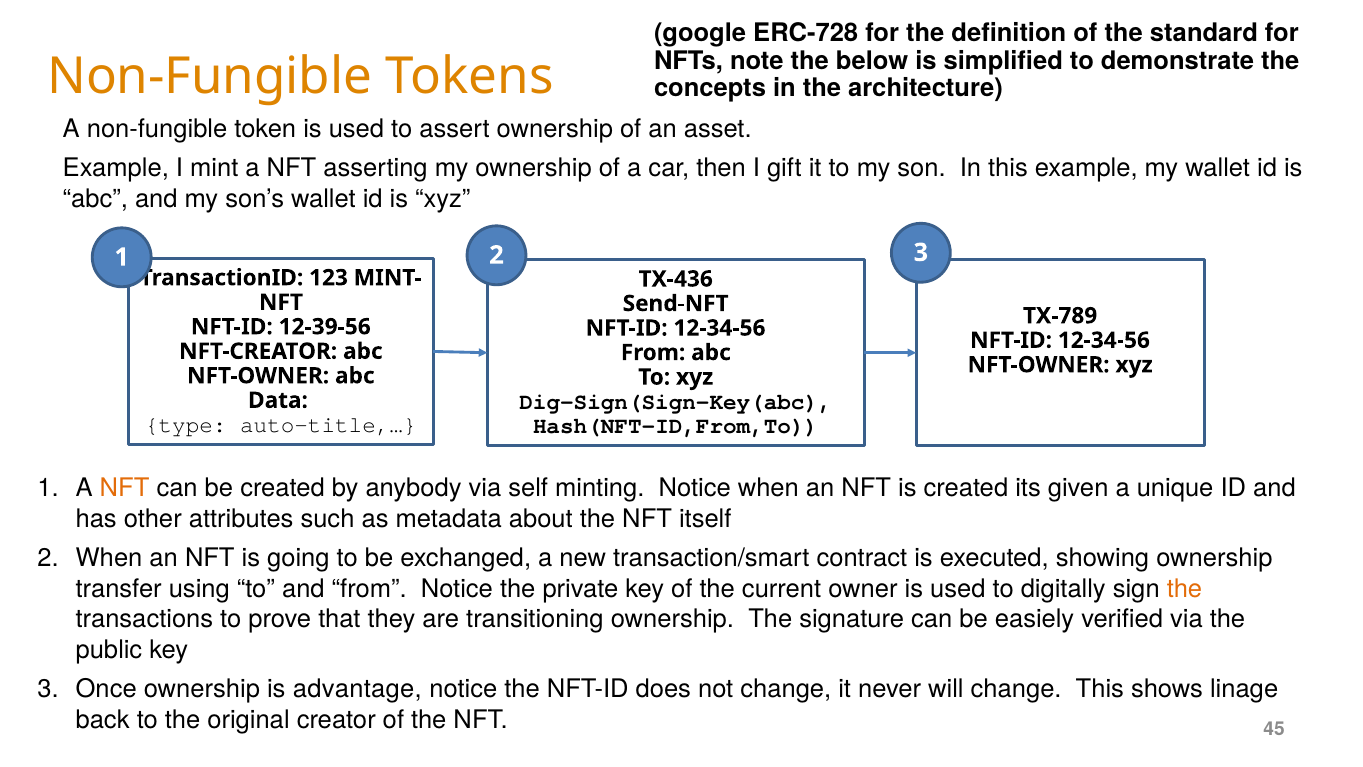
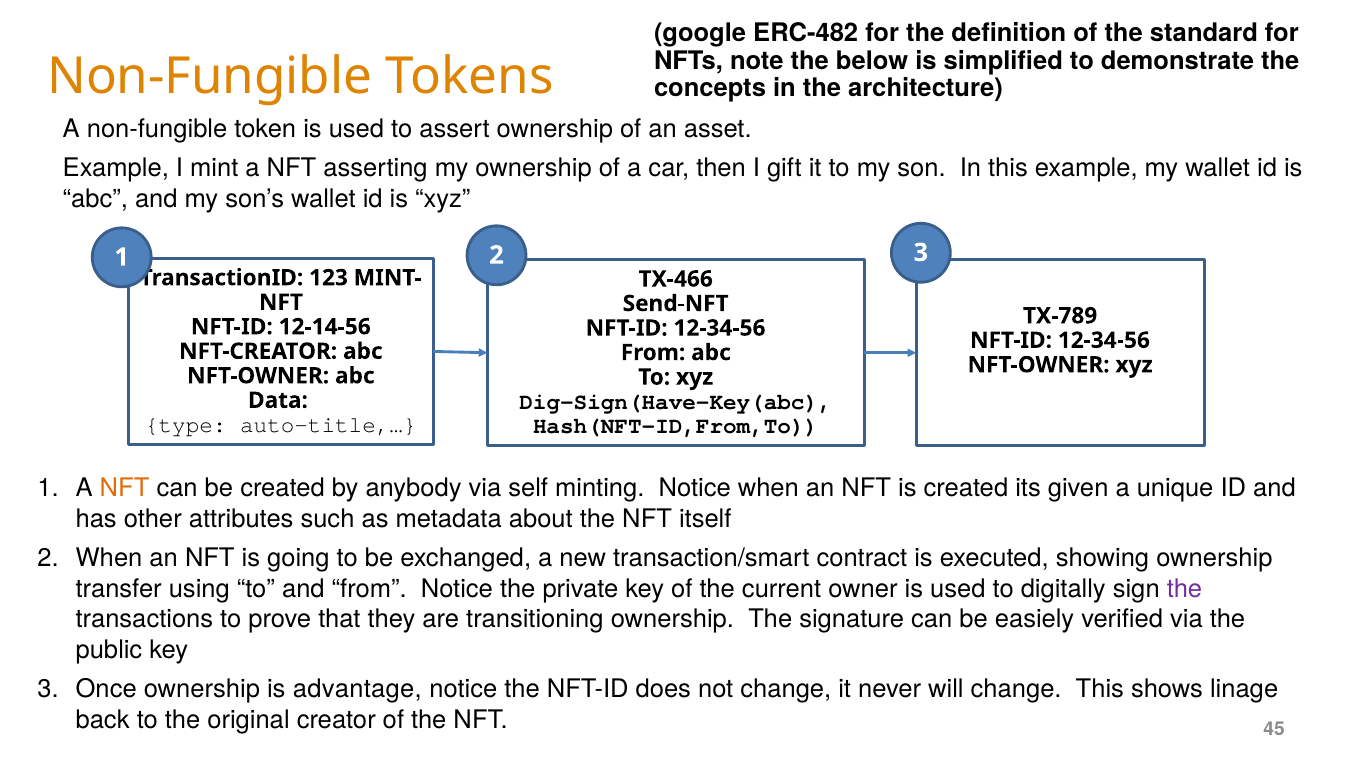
ERC-728: ERC-728 -> ERC-482 (806, 33)
TX-436: TX-436 -> TX-466 (676, 279)
12-39-56: 12-39-56 -> 12-14-56 (325, 327)
Dig-Sign(Sign-Key(abc: Dig-Sign(Sign-Key(abc -> Dig-Sign(Have-Key(abc (676, 401)
the colour: orange -> purple (1184, 588)
